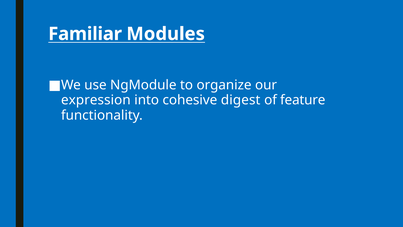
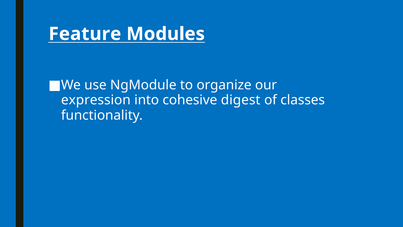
Familiar: Familiar -> Feature (85, 34)
feature: feature -> classes (303, 100)
